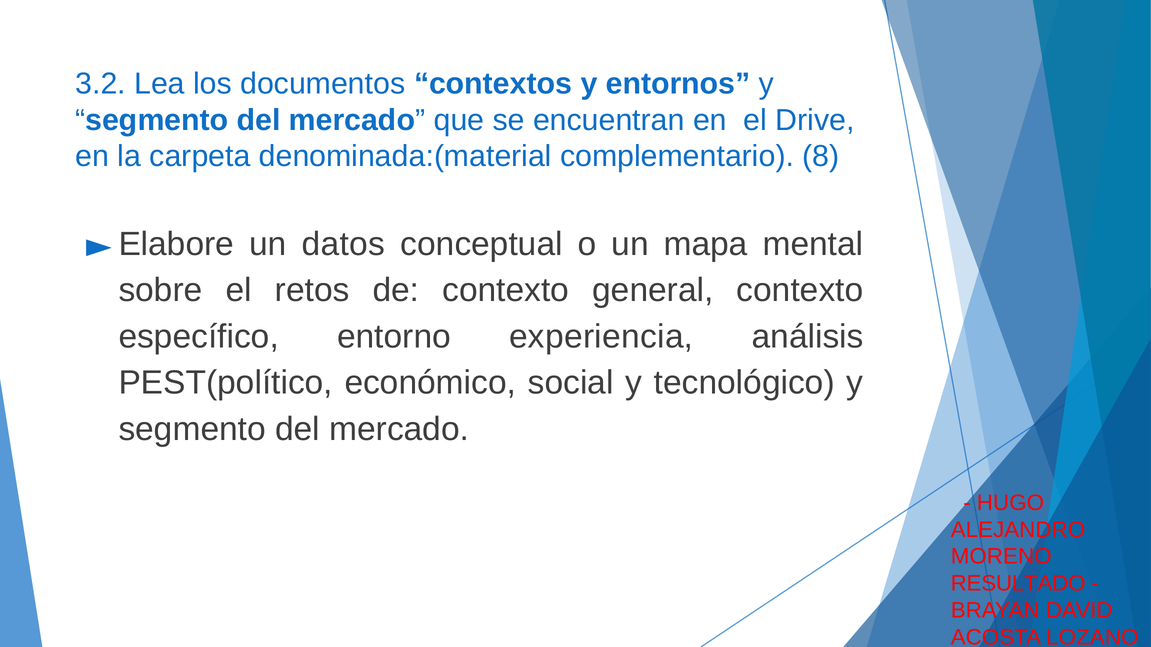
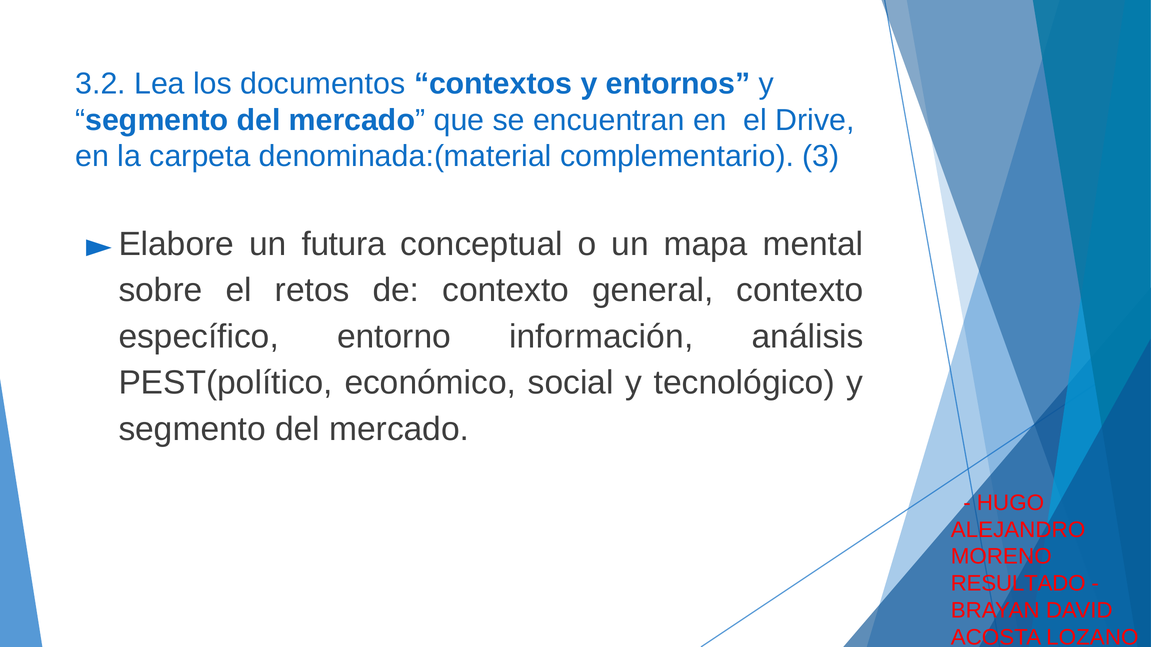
8: 8 -> 3 (821, 157)
datos: datos -> futura (344, 244)
experiencia: experiencia -> información (601, 337)
